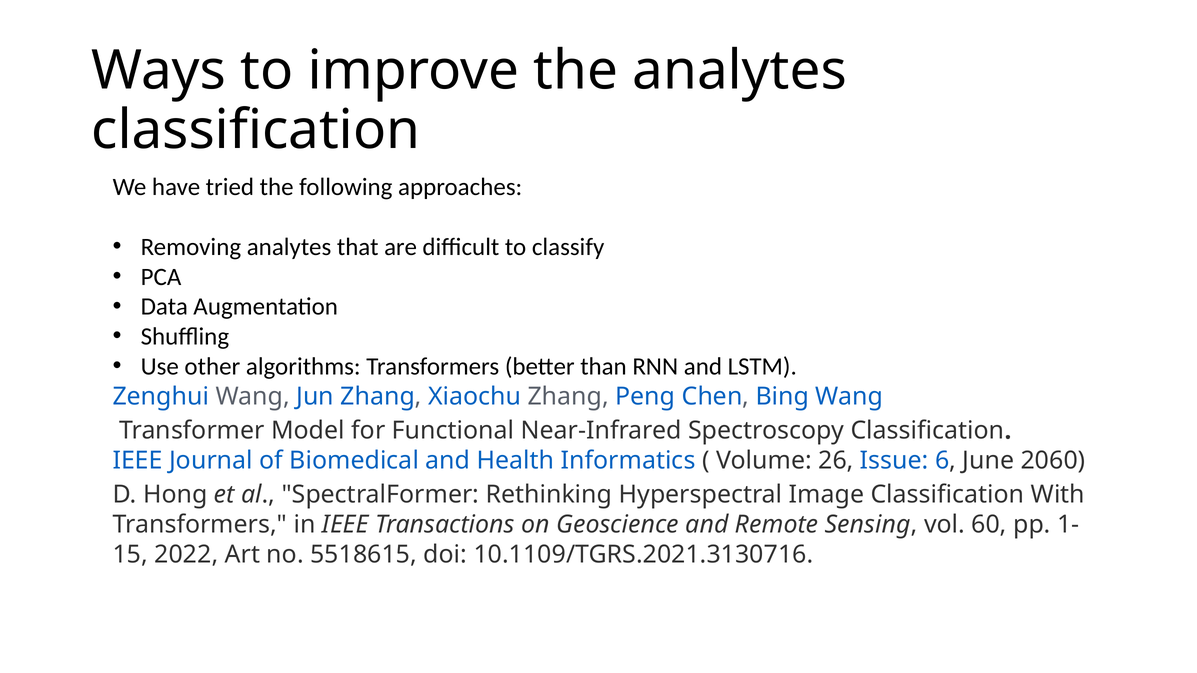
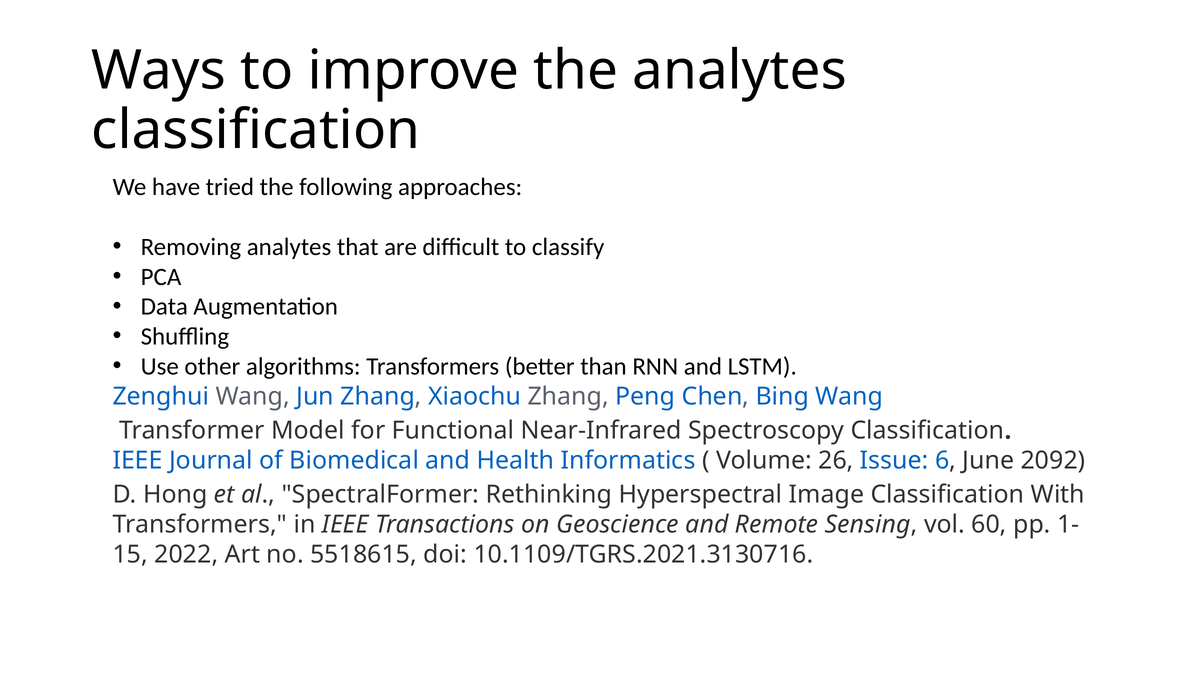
2060: 2060 -> 2092 (1053, 461)
